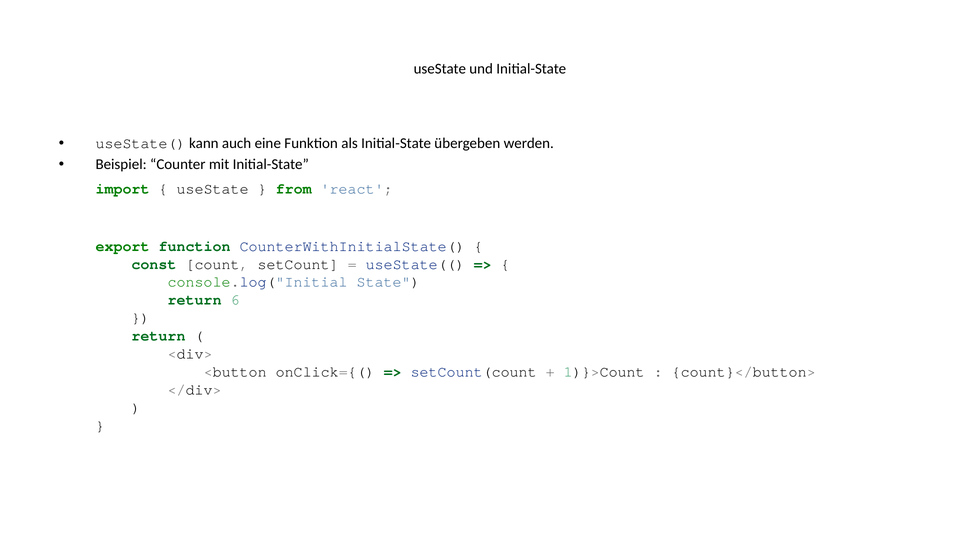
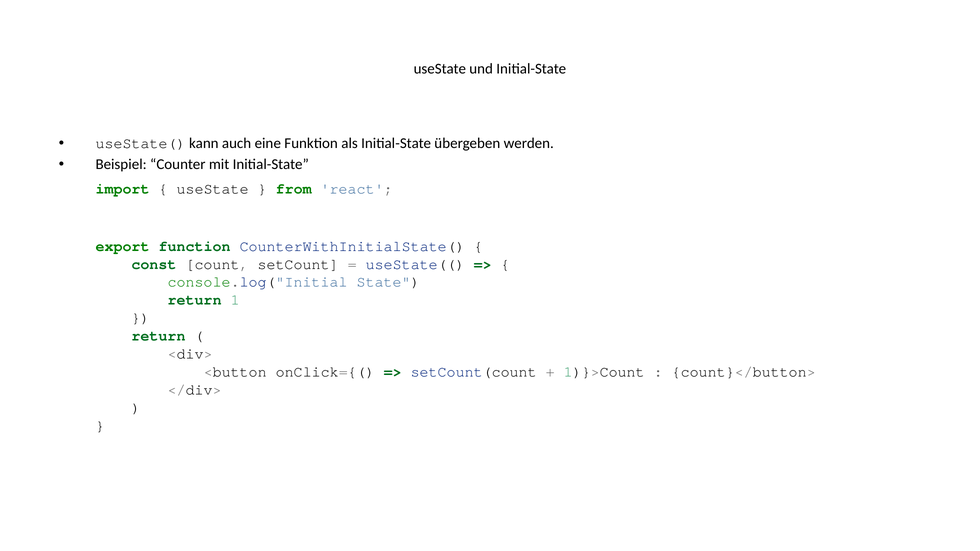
6: 6 -> 1 (235, 300)
